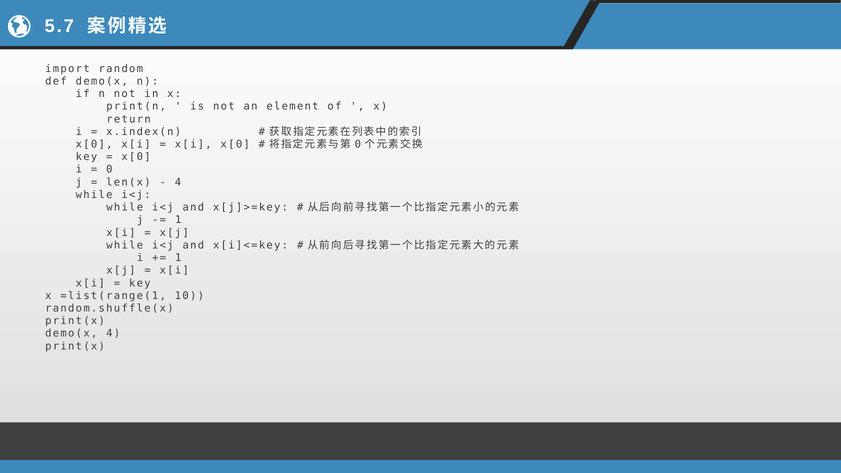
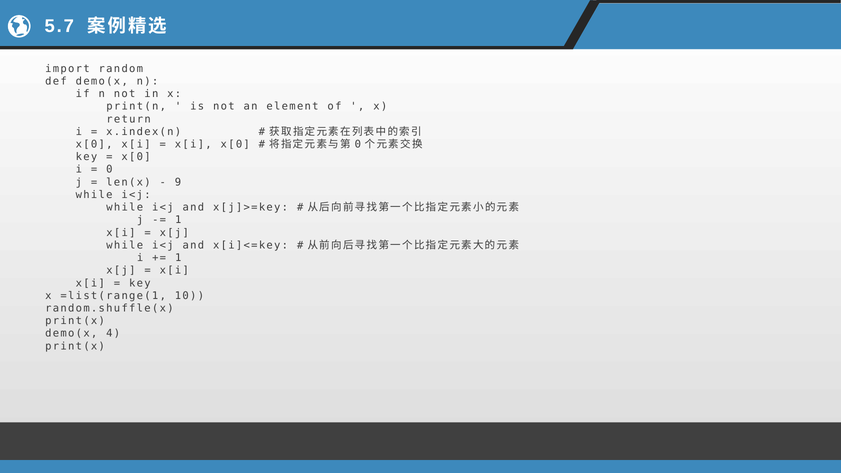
4: 4 -> 9 (178, 182)
